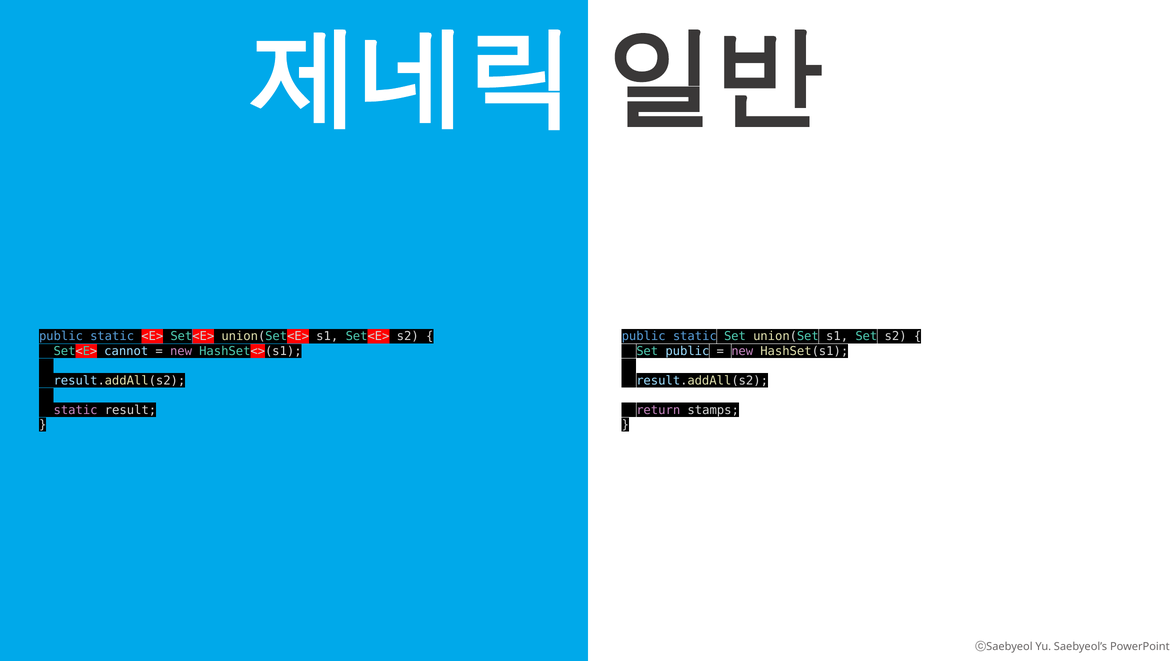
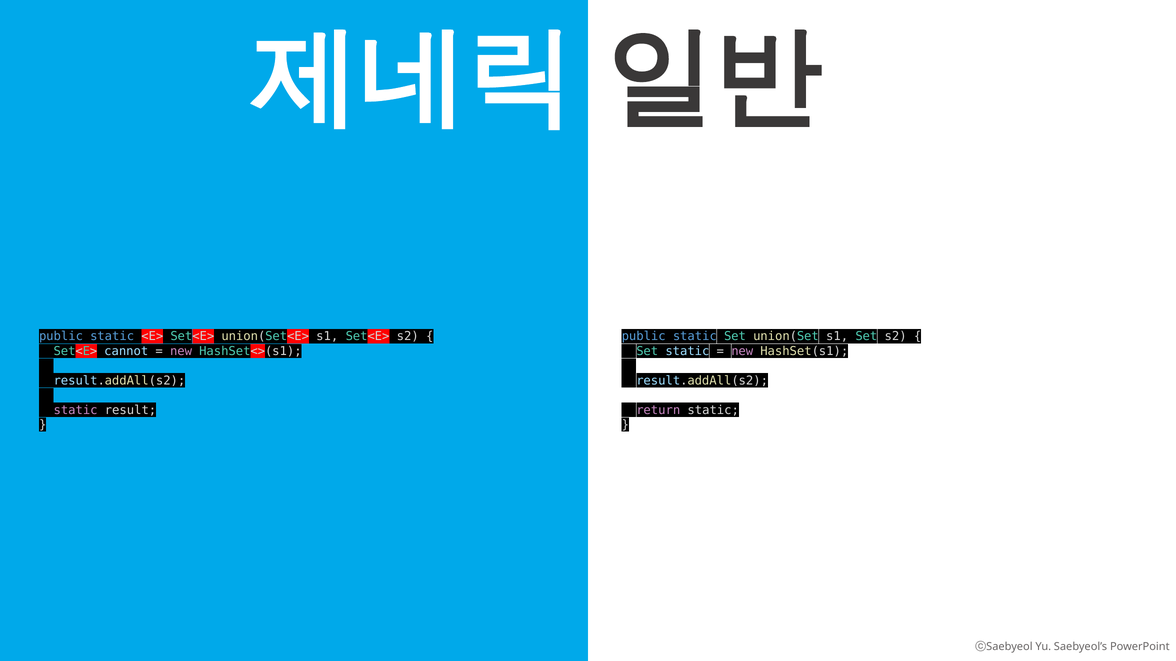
Set public: public -> static (687, 351)
return stamps: stamps -> static (713, 410)
